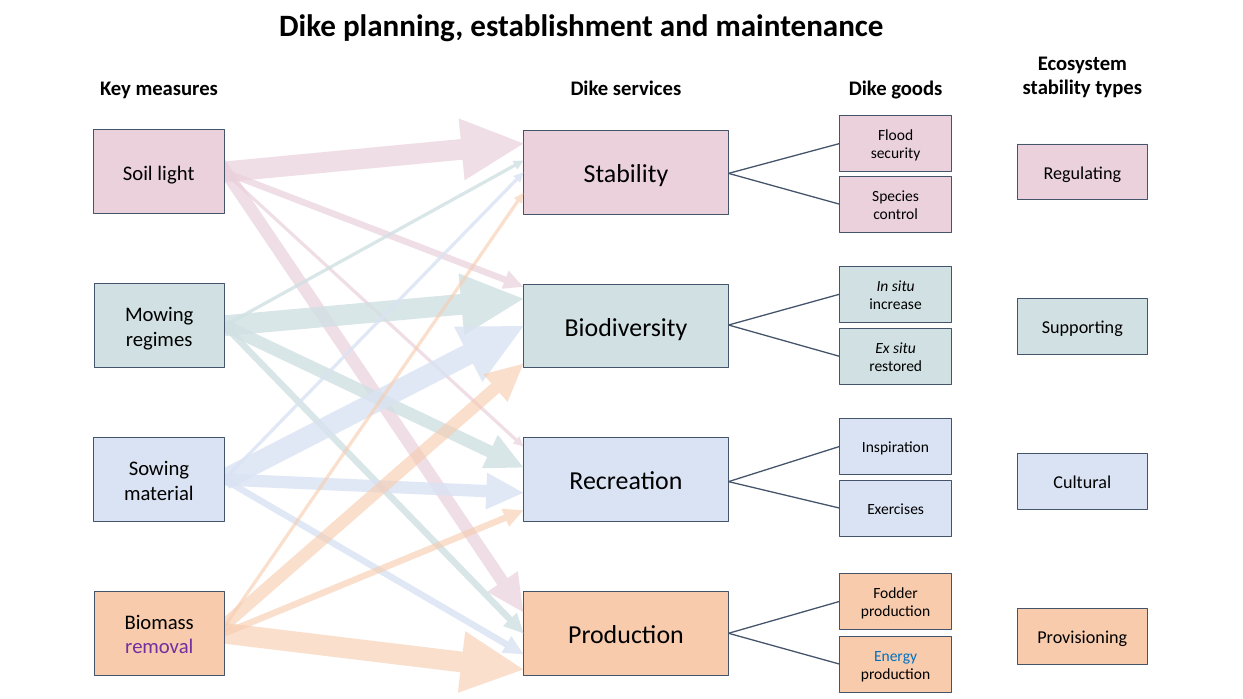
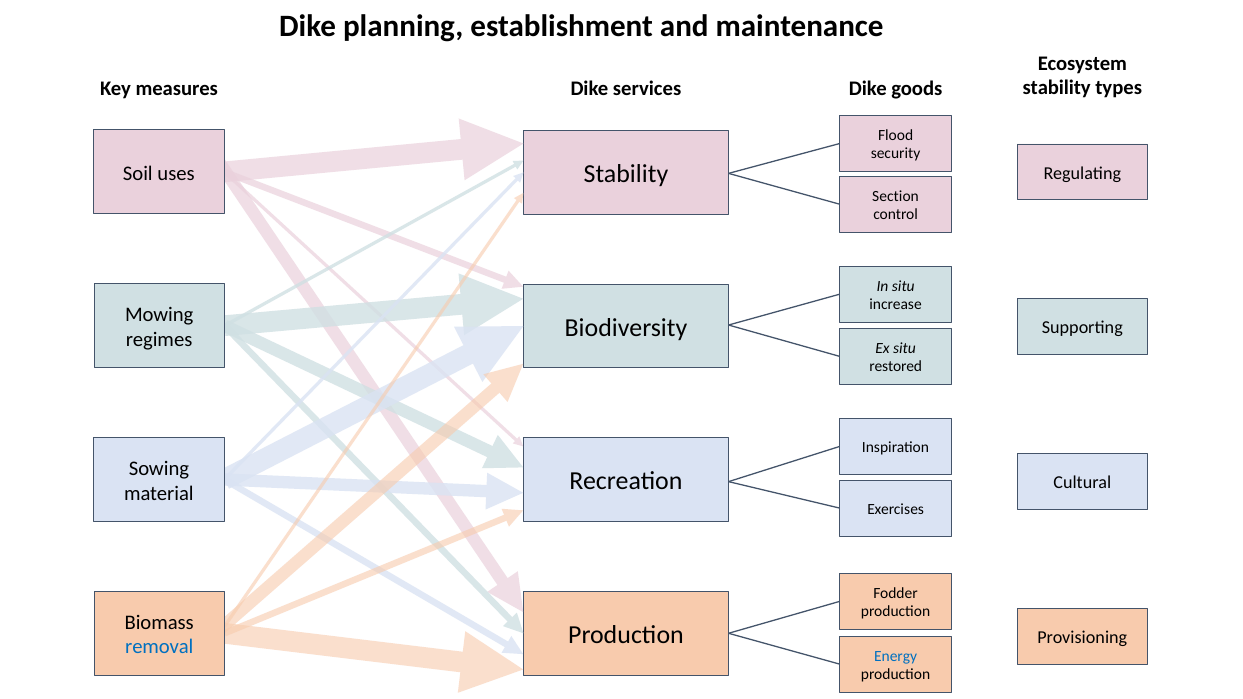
light: light -> uses (176, 173)
Species: Species -> Section (896, 196)
removal colour: purple -> blue (159, 647)
